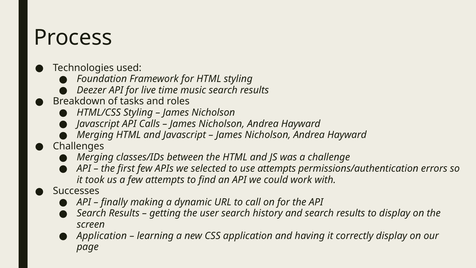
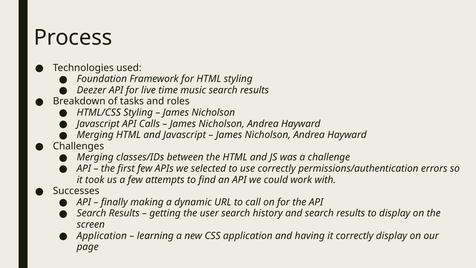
use attempts: attempts -> correctly (277, 168)
